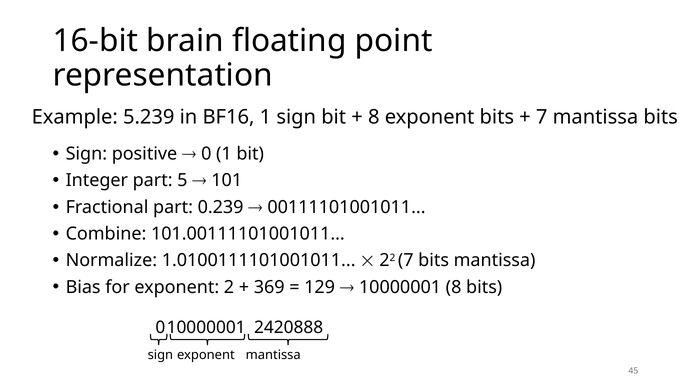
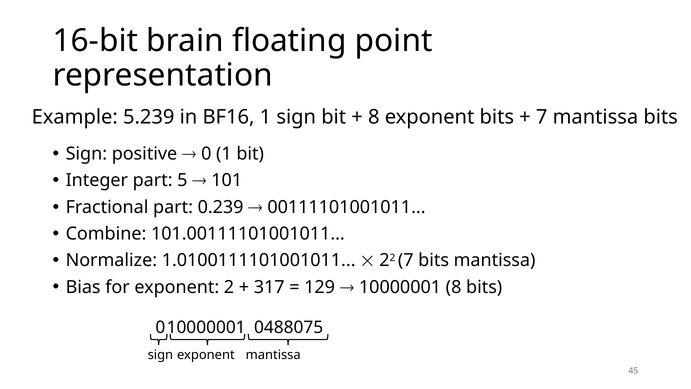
369: 369 -> 317 (269, 287)
2420888: 2420888 -> 0488075 (289, 327)
